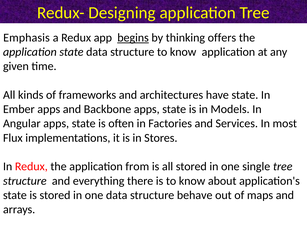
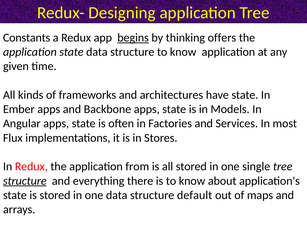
Emphasis: Emphasis -> Constants (27, 38)
structure underline: none -> present (25, 181)
behave: behave -> default (195, 195)
